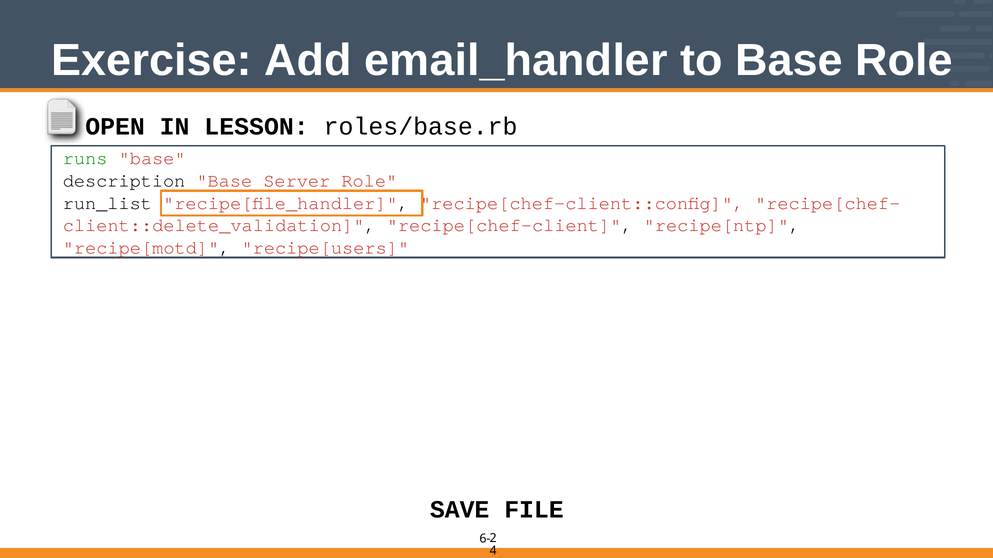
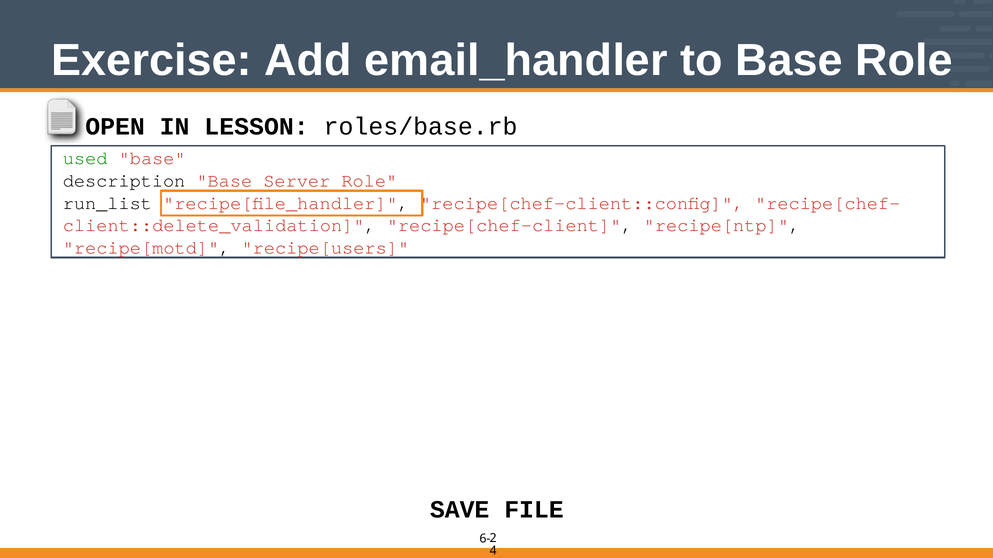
runs: runs -> used (85, 158)
